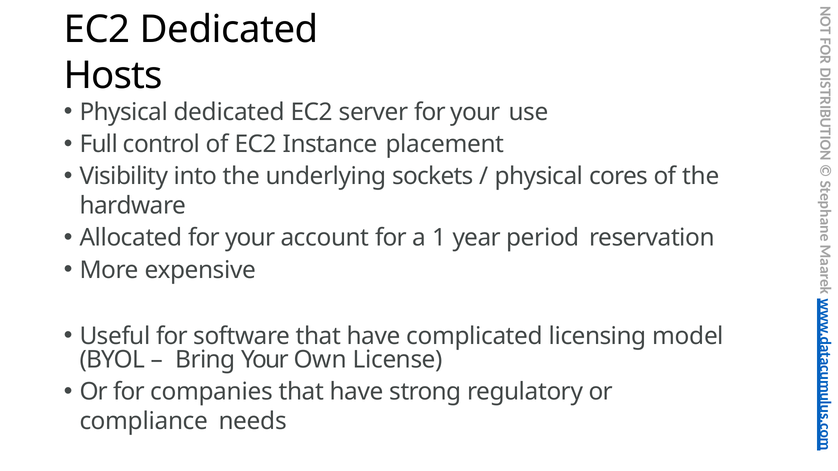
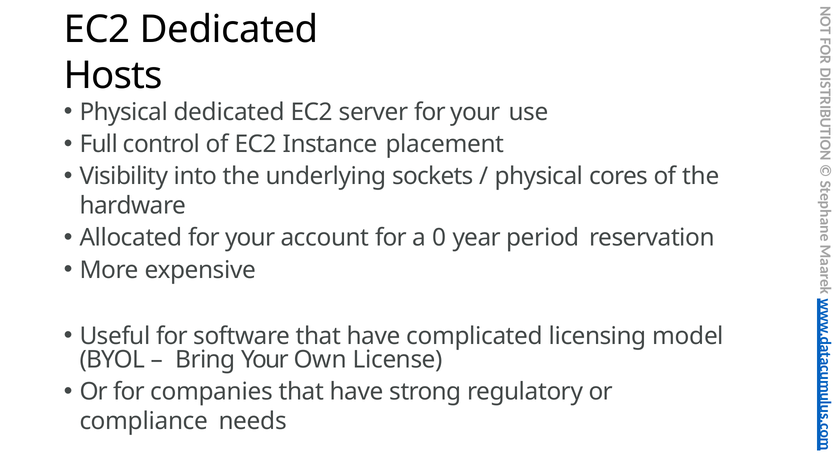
1: 1 -> 0 (439, 238)
